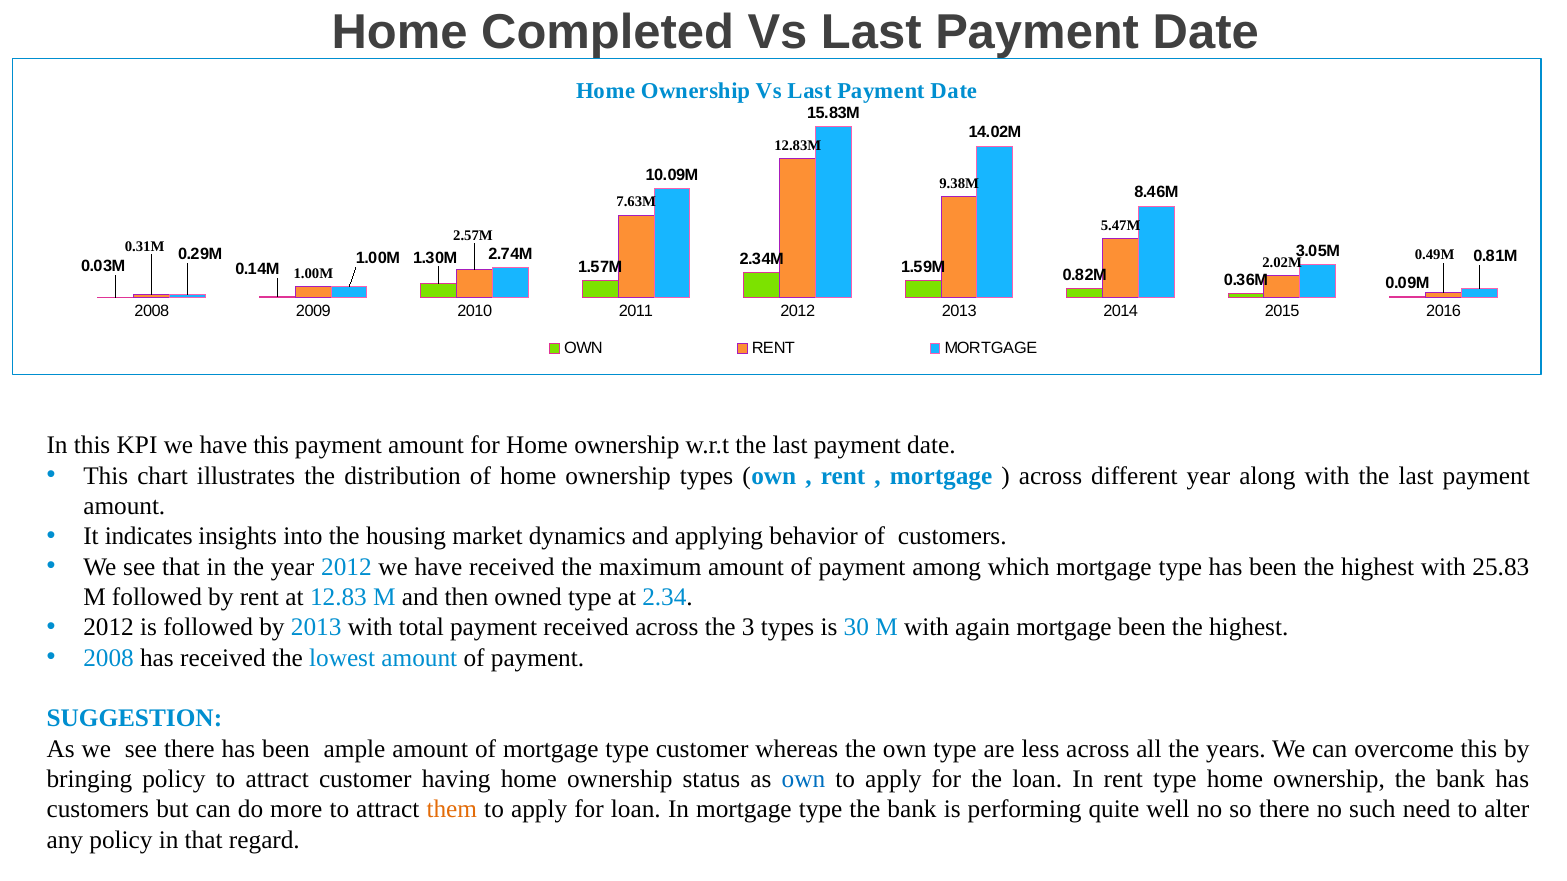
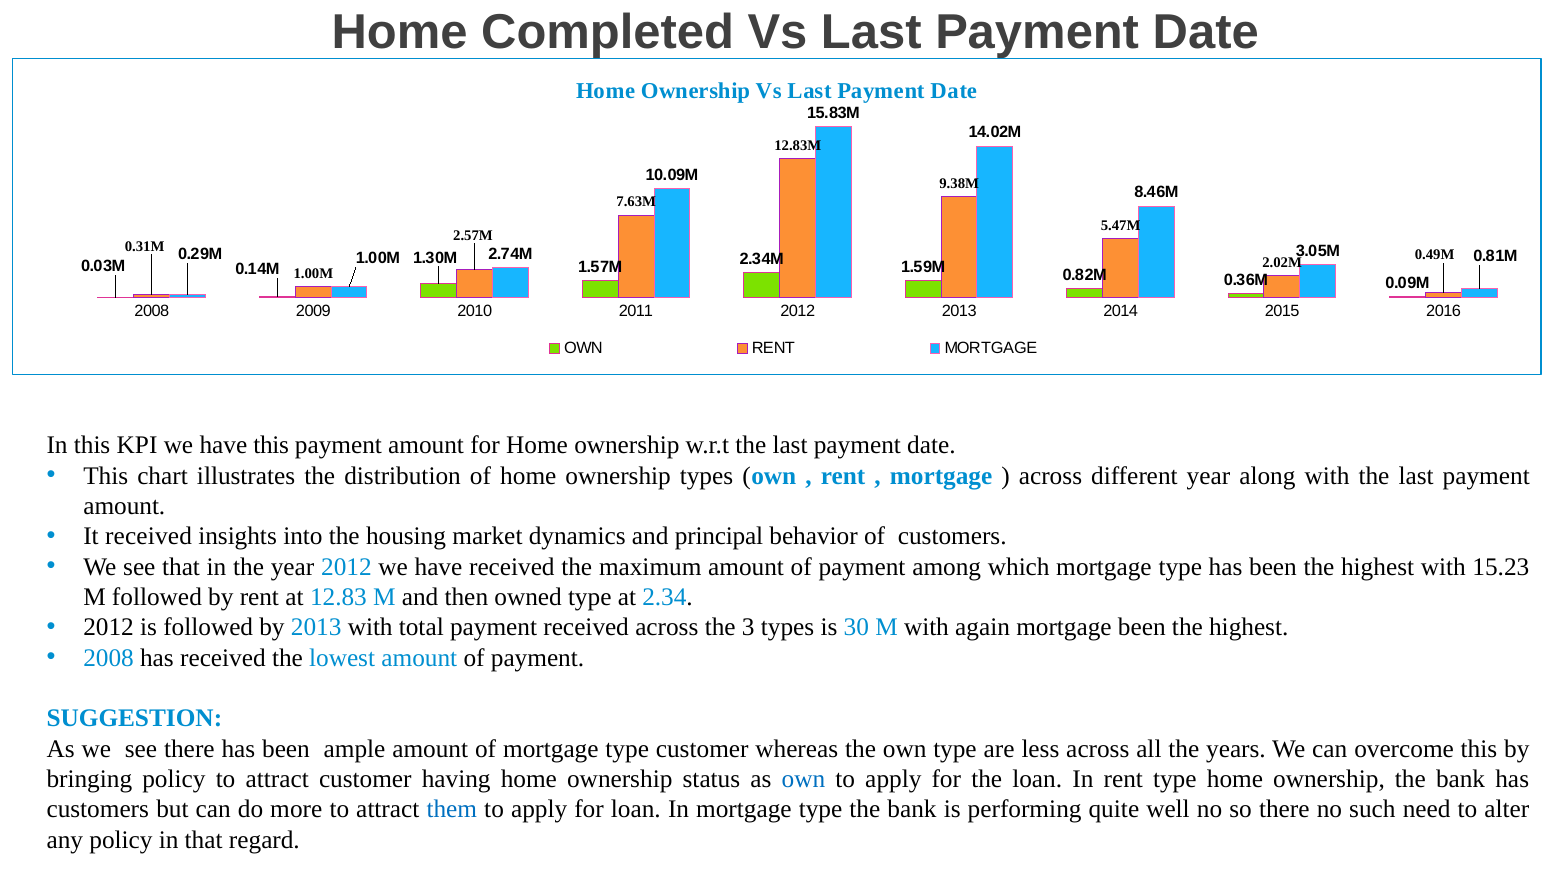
It indicates: indicates -> received (149, 537)
applying: applying -> principal (719, 537)
25.83: 25.83 -> 15.23 (1501, 567)
them colour: orange -> blue (452, 810)
